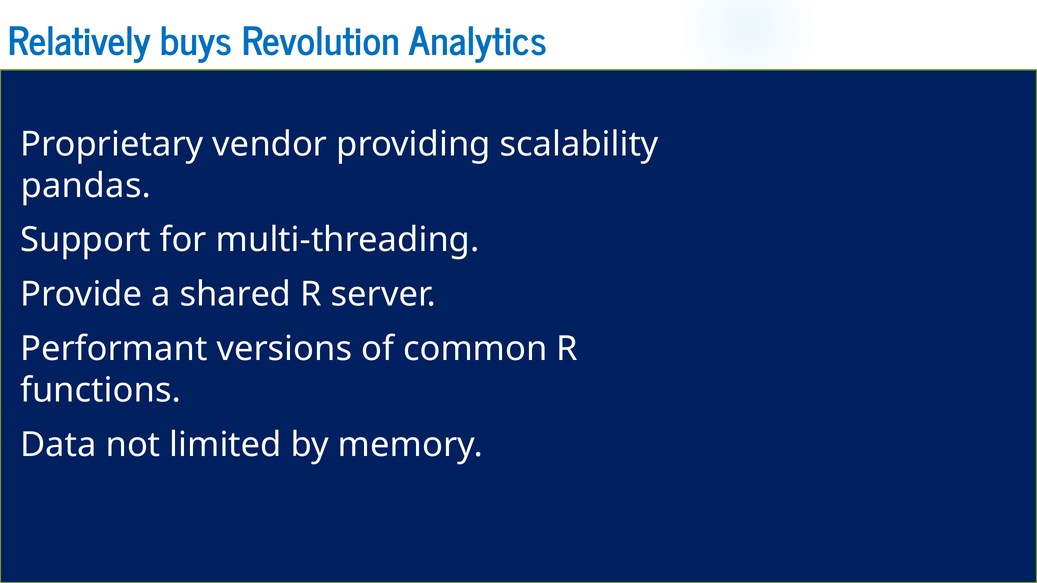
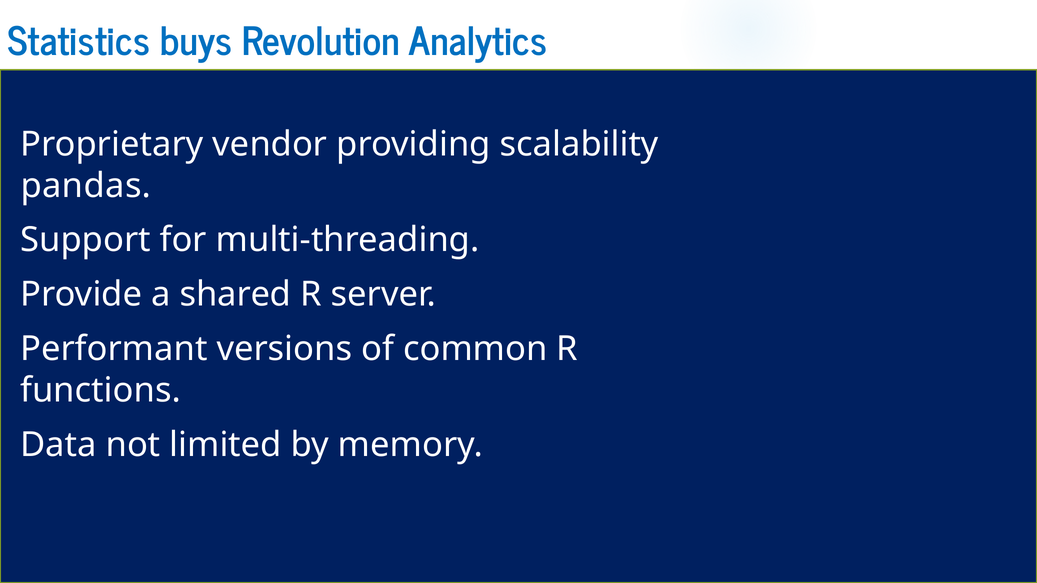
Relatively: Relatively -> Statistics (79, 42)
